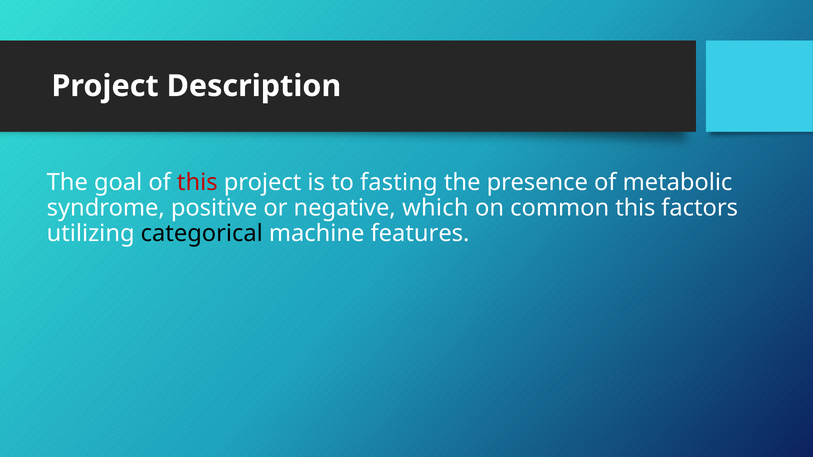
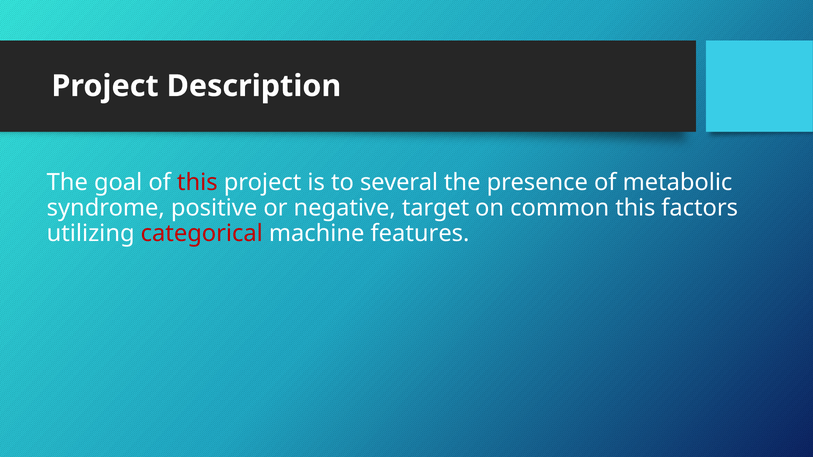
fasting: fasting -> several (399, 183)
which: which -> target (436, 208)
categorical colour: black -> red (202, 234)
